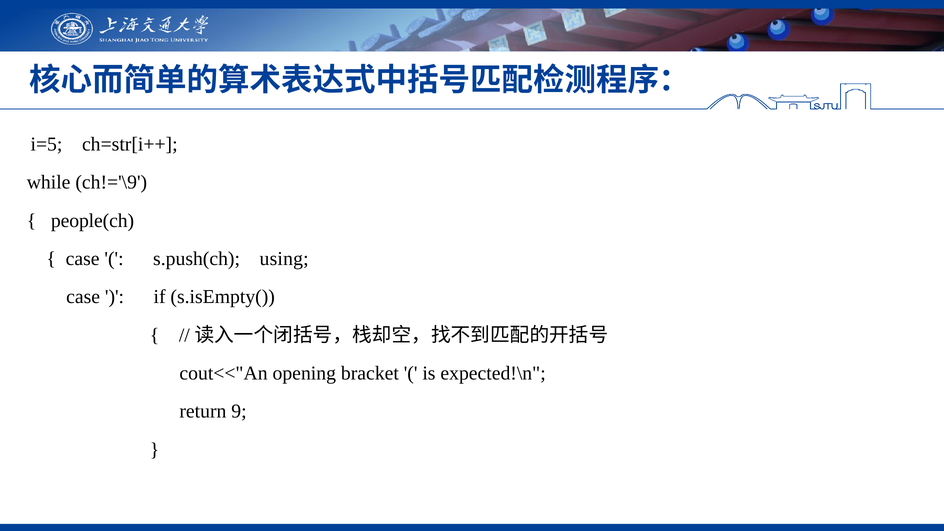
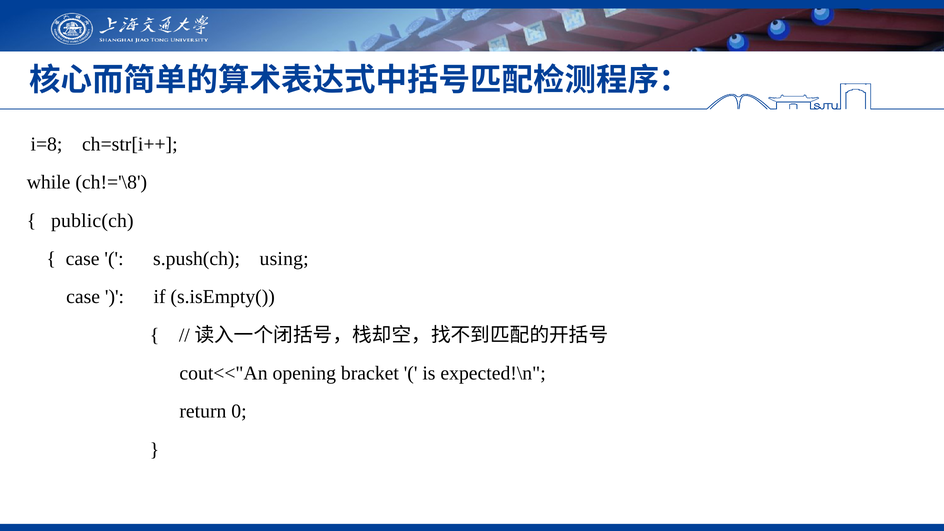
i=5: i=5 -> i=8 (46, 144)
ch!='\9: ch!='\9 -> ch!='\8 (111, 182)
people(ch: people(ch -> public(ch (92, 221)
9: 9 -> 0 (239, 411)
